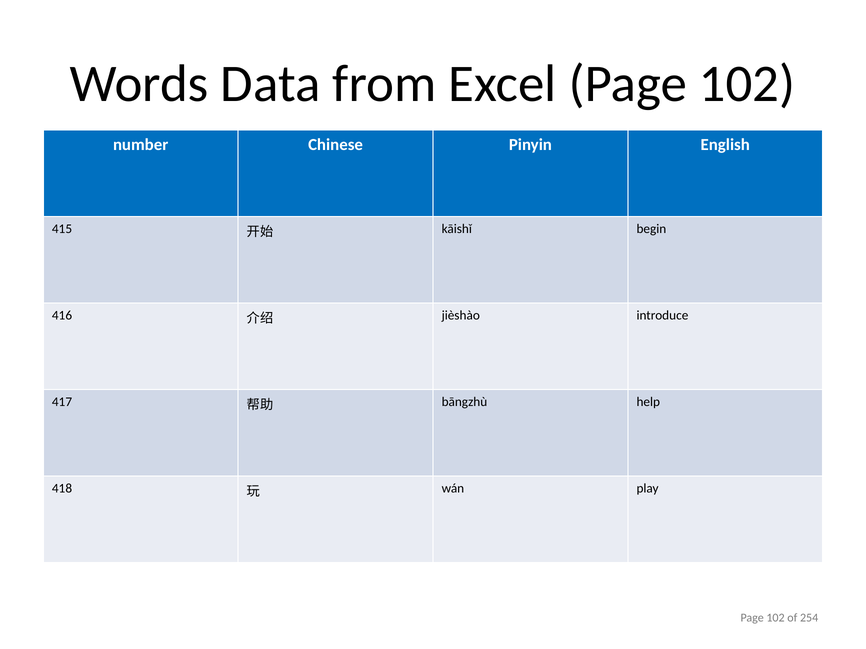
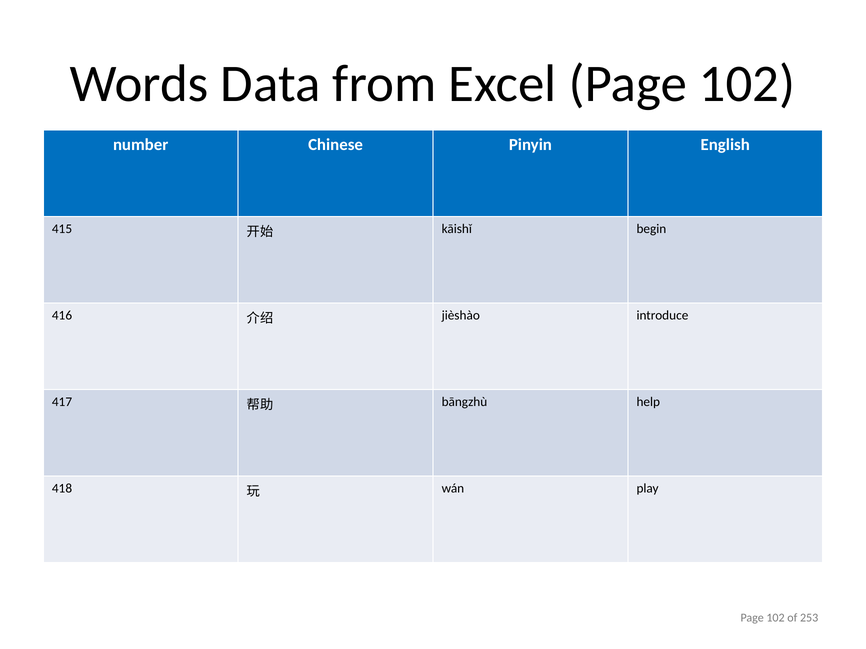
254: 254 -> 253 (809, 618)
